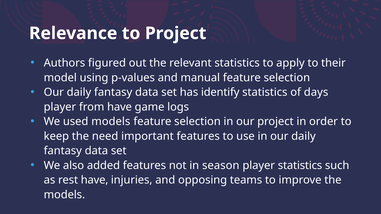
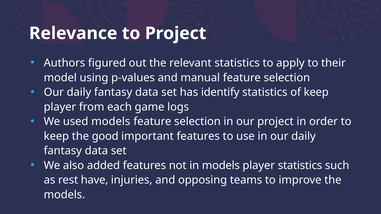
of days: days -> keep (316, 92)
from have: have -> each (119, 107)
need: need -> good (105, 136)
in season: season -> models (221, 166)
